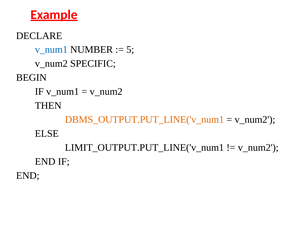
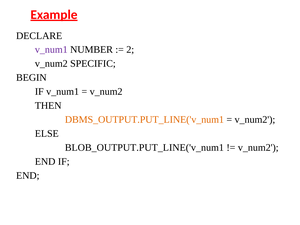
v_num1 colour: blue -> purple (51, 50)
5: 5 -> 2 (130, 50)
LIMIT_OUTPUT.PUT_LINE('v_num1: LIMIT_OUTPUT.PUT_LINE('v_num1 -> BLOB_OUTPUT.PUT_LINE('v_num1 (144, 148)
